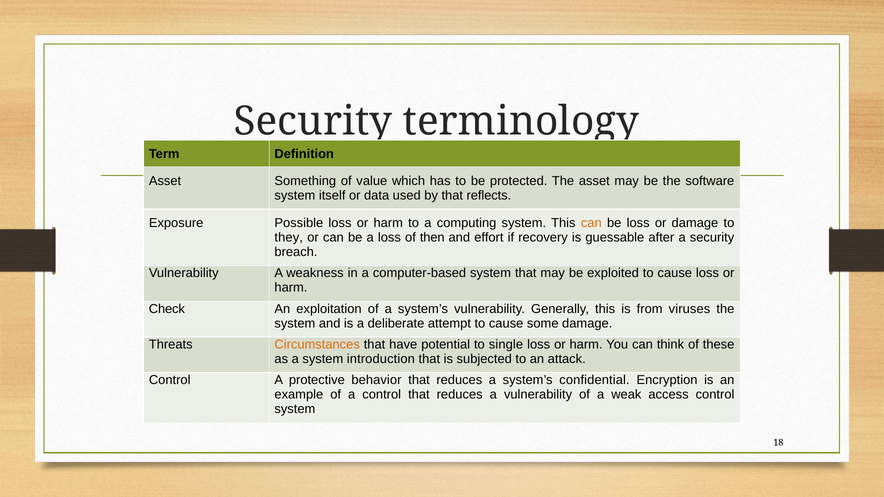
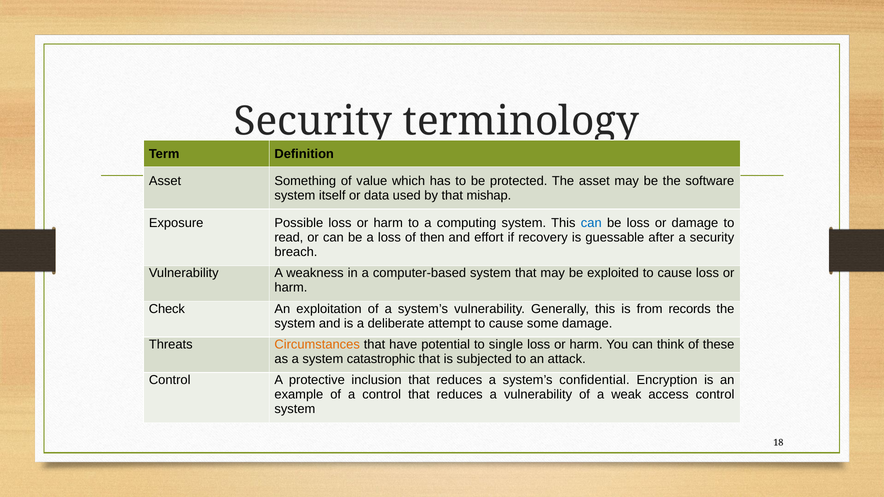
reflects: reflects -> mishap (489, 195)
can colour: orange -> blue (591, 223)
they: they -> read (289, 238)
viruses: viruses -> records (690, 309)
introduction: introduction -> catastrophic (381, 359)
behavior: behavior -> inclusion (376, 380)
